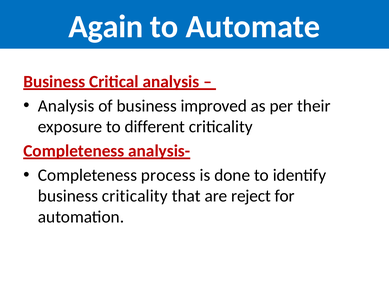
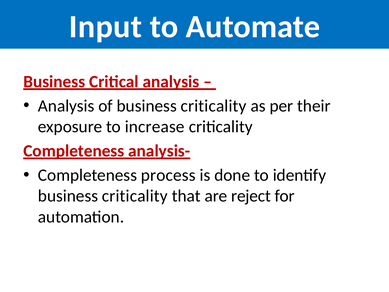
Again: Again -> Input (106, 27)
of business improved: improved -> criticality (214, 106)
different: different -> increase (155, 127)
